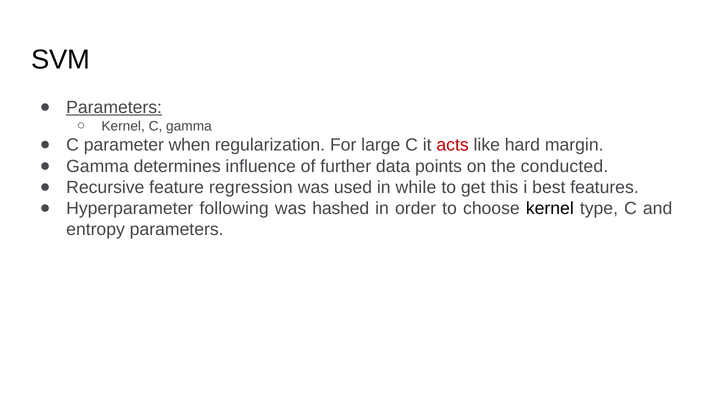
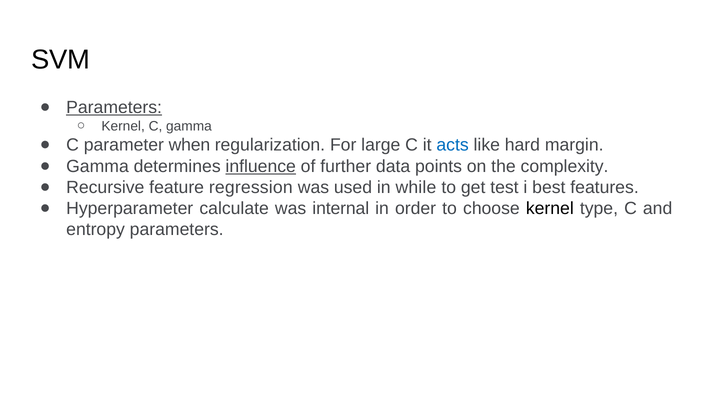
acts colour: red -> blue (453, 145)
influence underline: none -> present (261, 166)
conducted: conducted -> complexity (565, 166)
this: this -> test (504, 187)
following: following -> calculate (234, 208)
hashed: hashed -> internal (341, 208)
